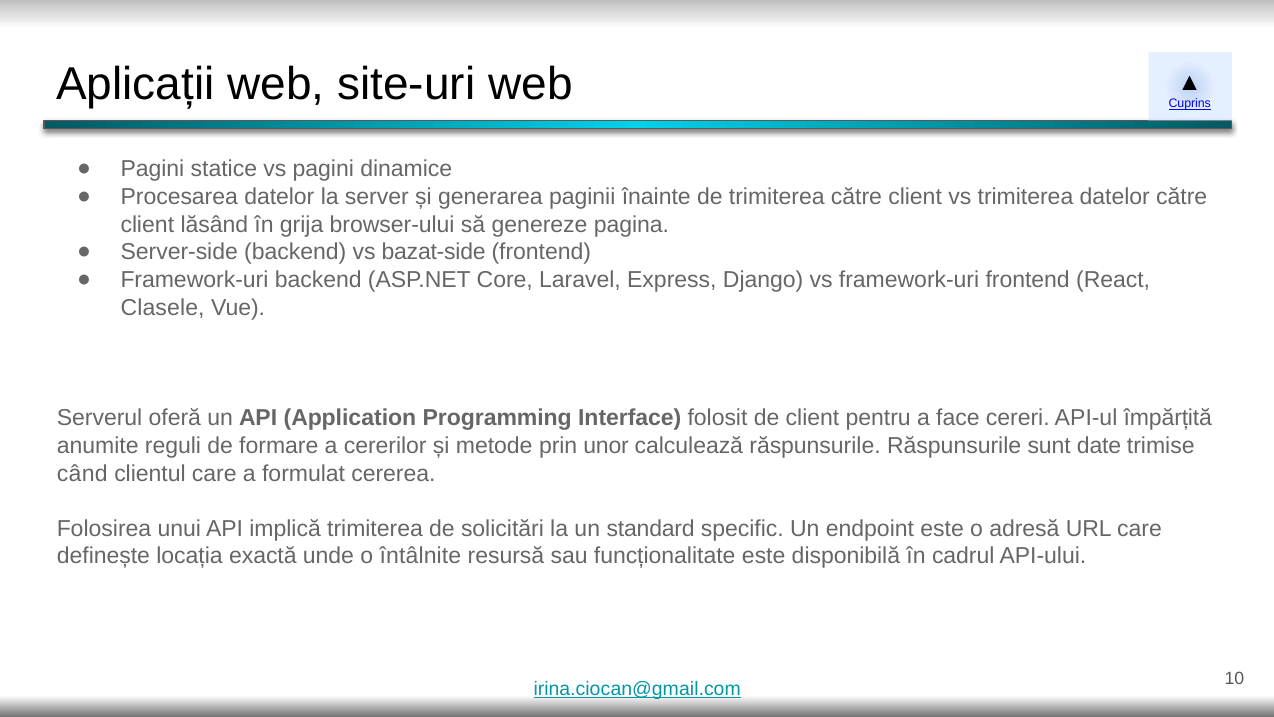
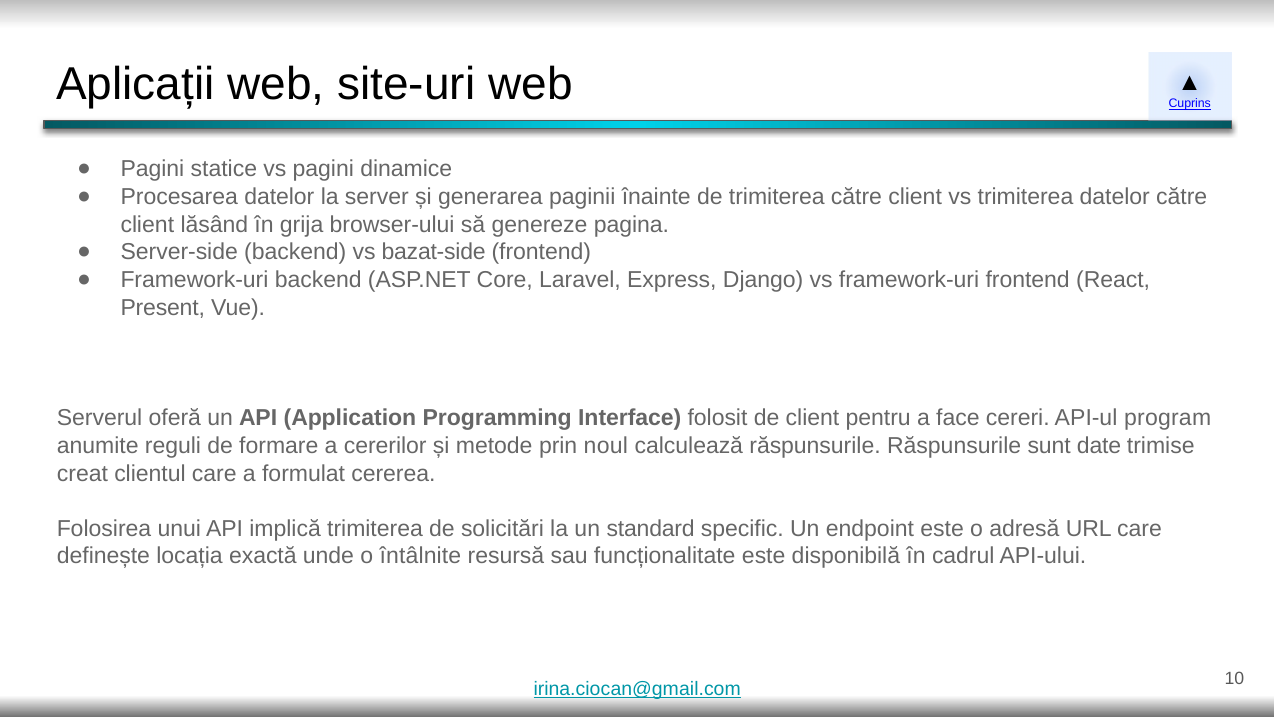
Clasele: Clasele -> Present (163, 307)
împărțită: împărțită -> program (1168, 418)
unor: unor -> noul (606, 446)
când: când -> creat (82, 473)
